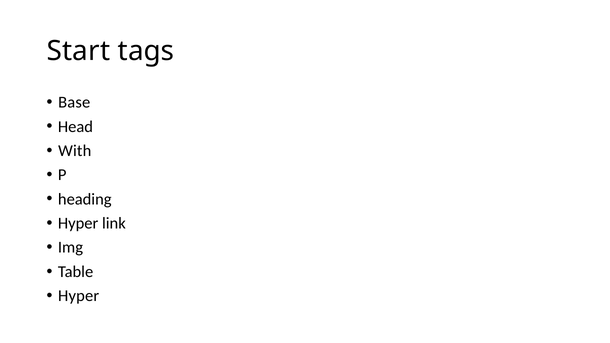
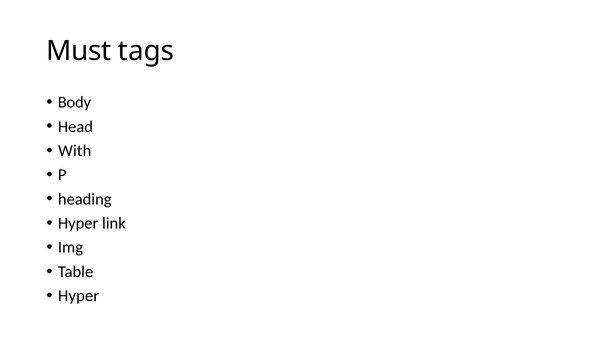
Start: Start -> Must (79, 51)
Base: Base -> Body (74, 102)
